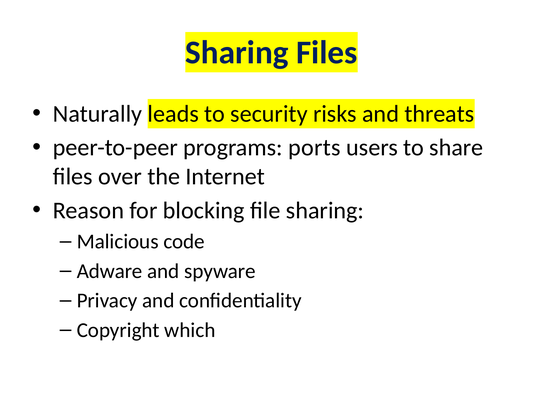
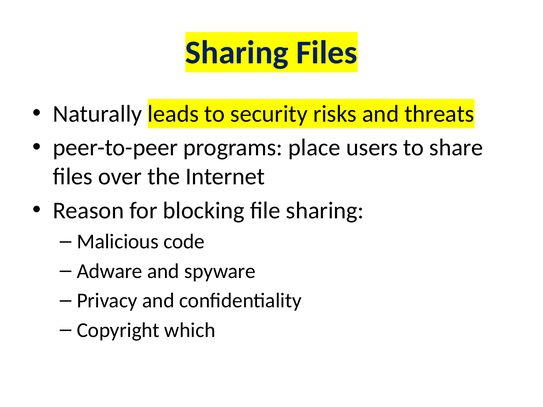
ports: ports -> place (314, 148)
